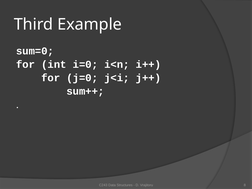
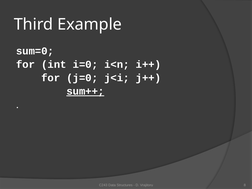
sum++ underline: none -> present (85, 91)
